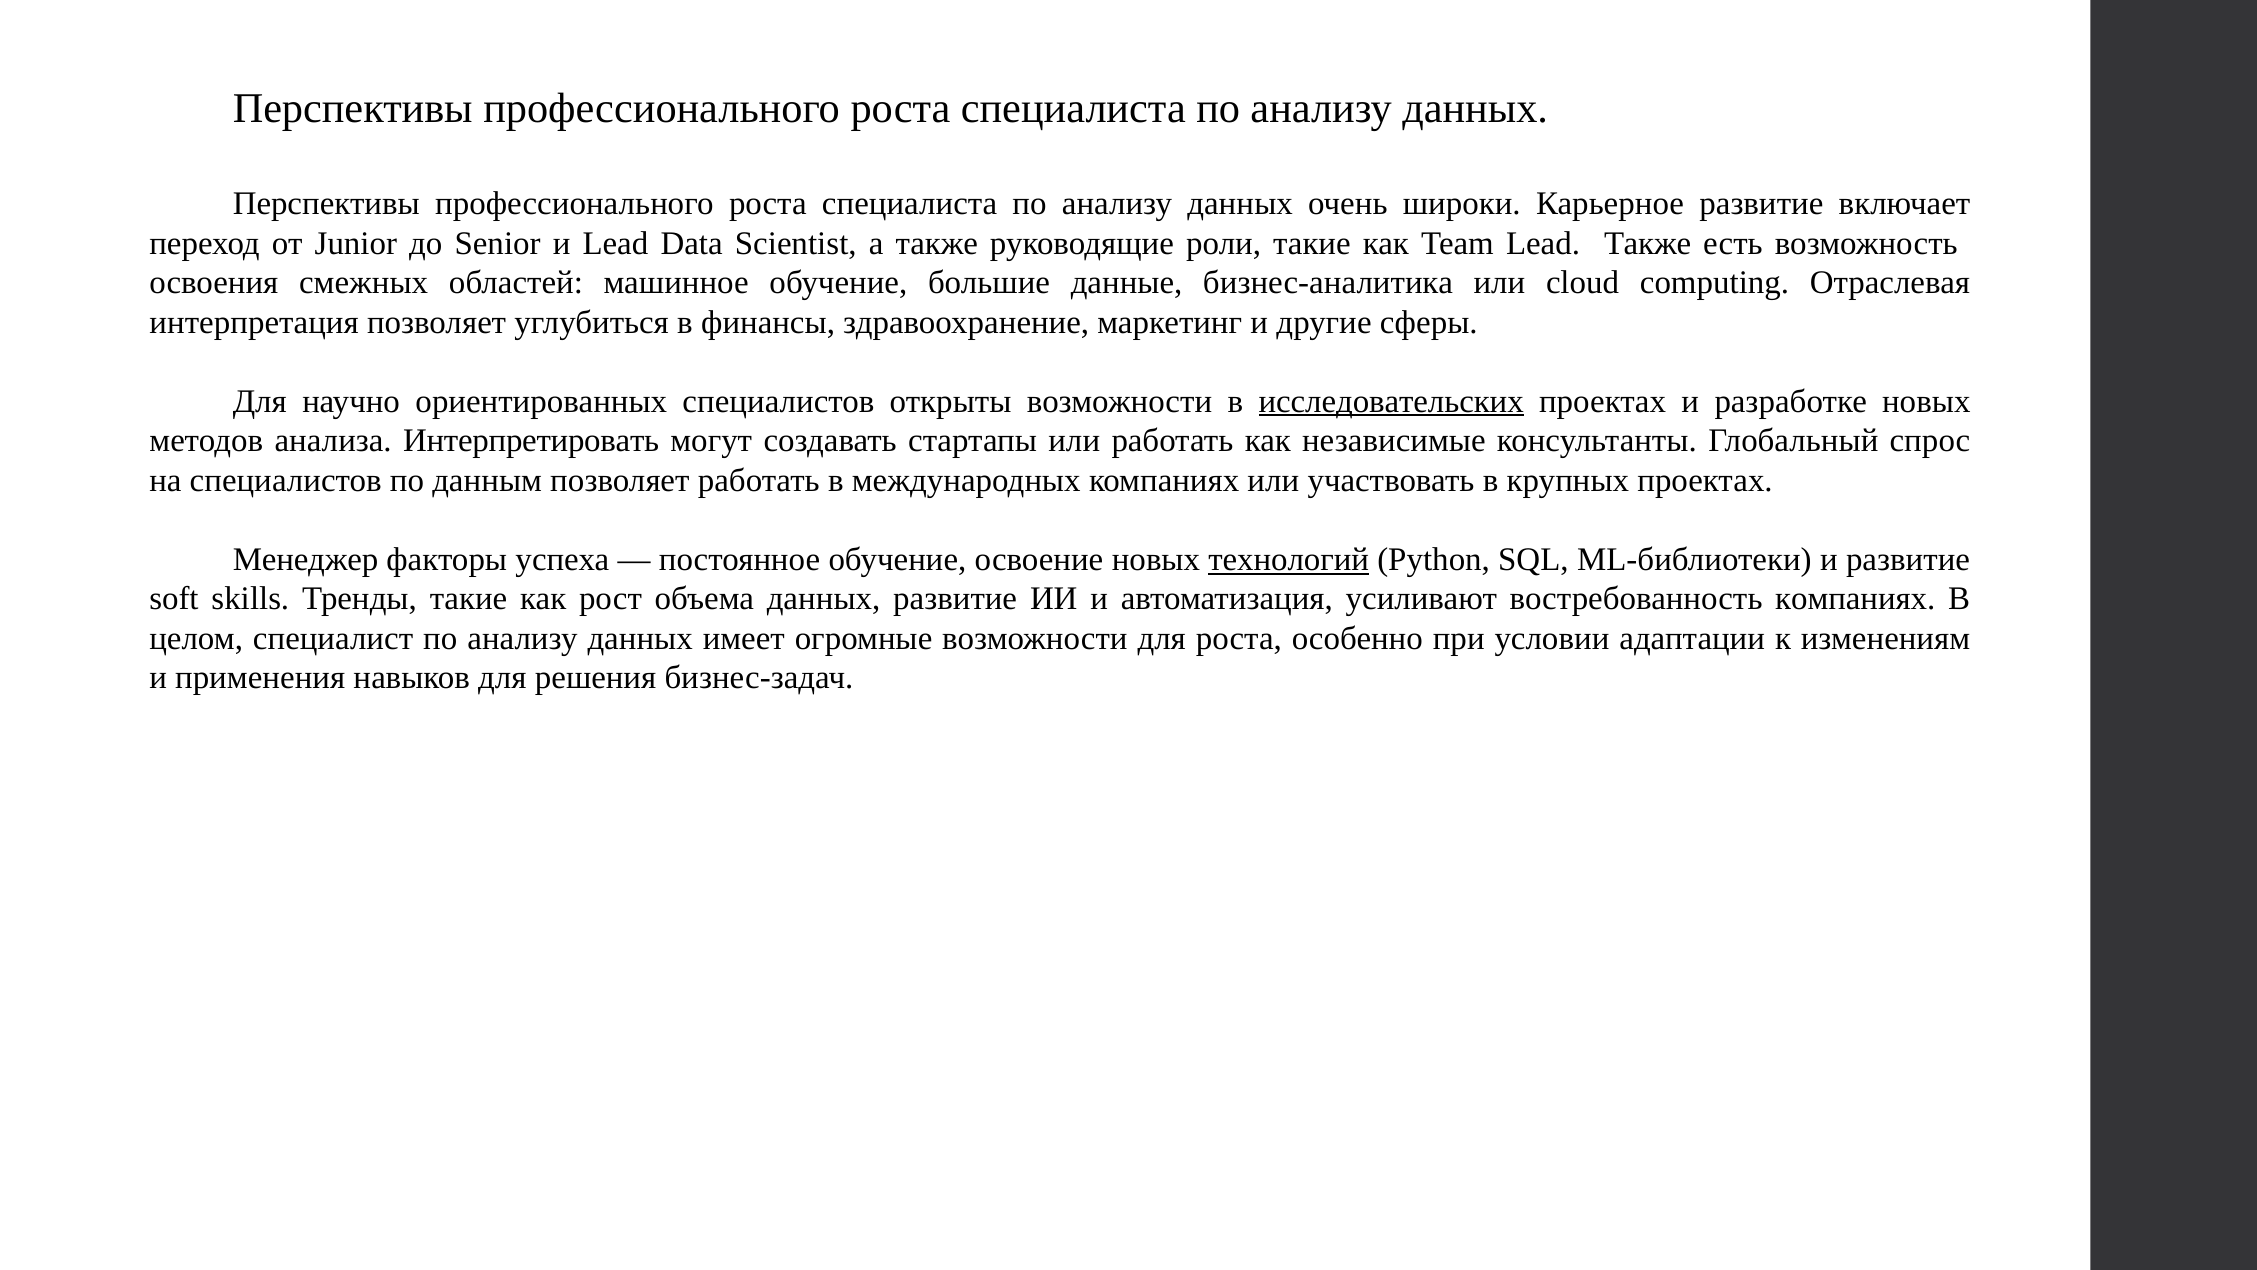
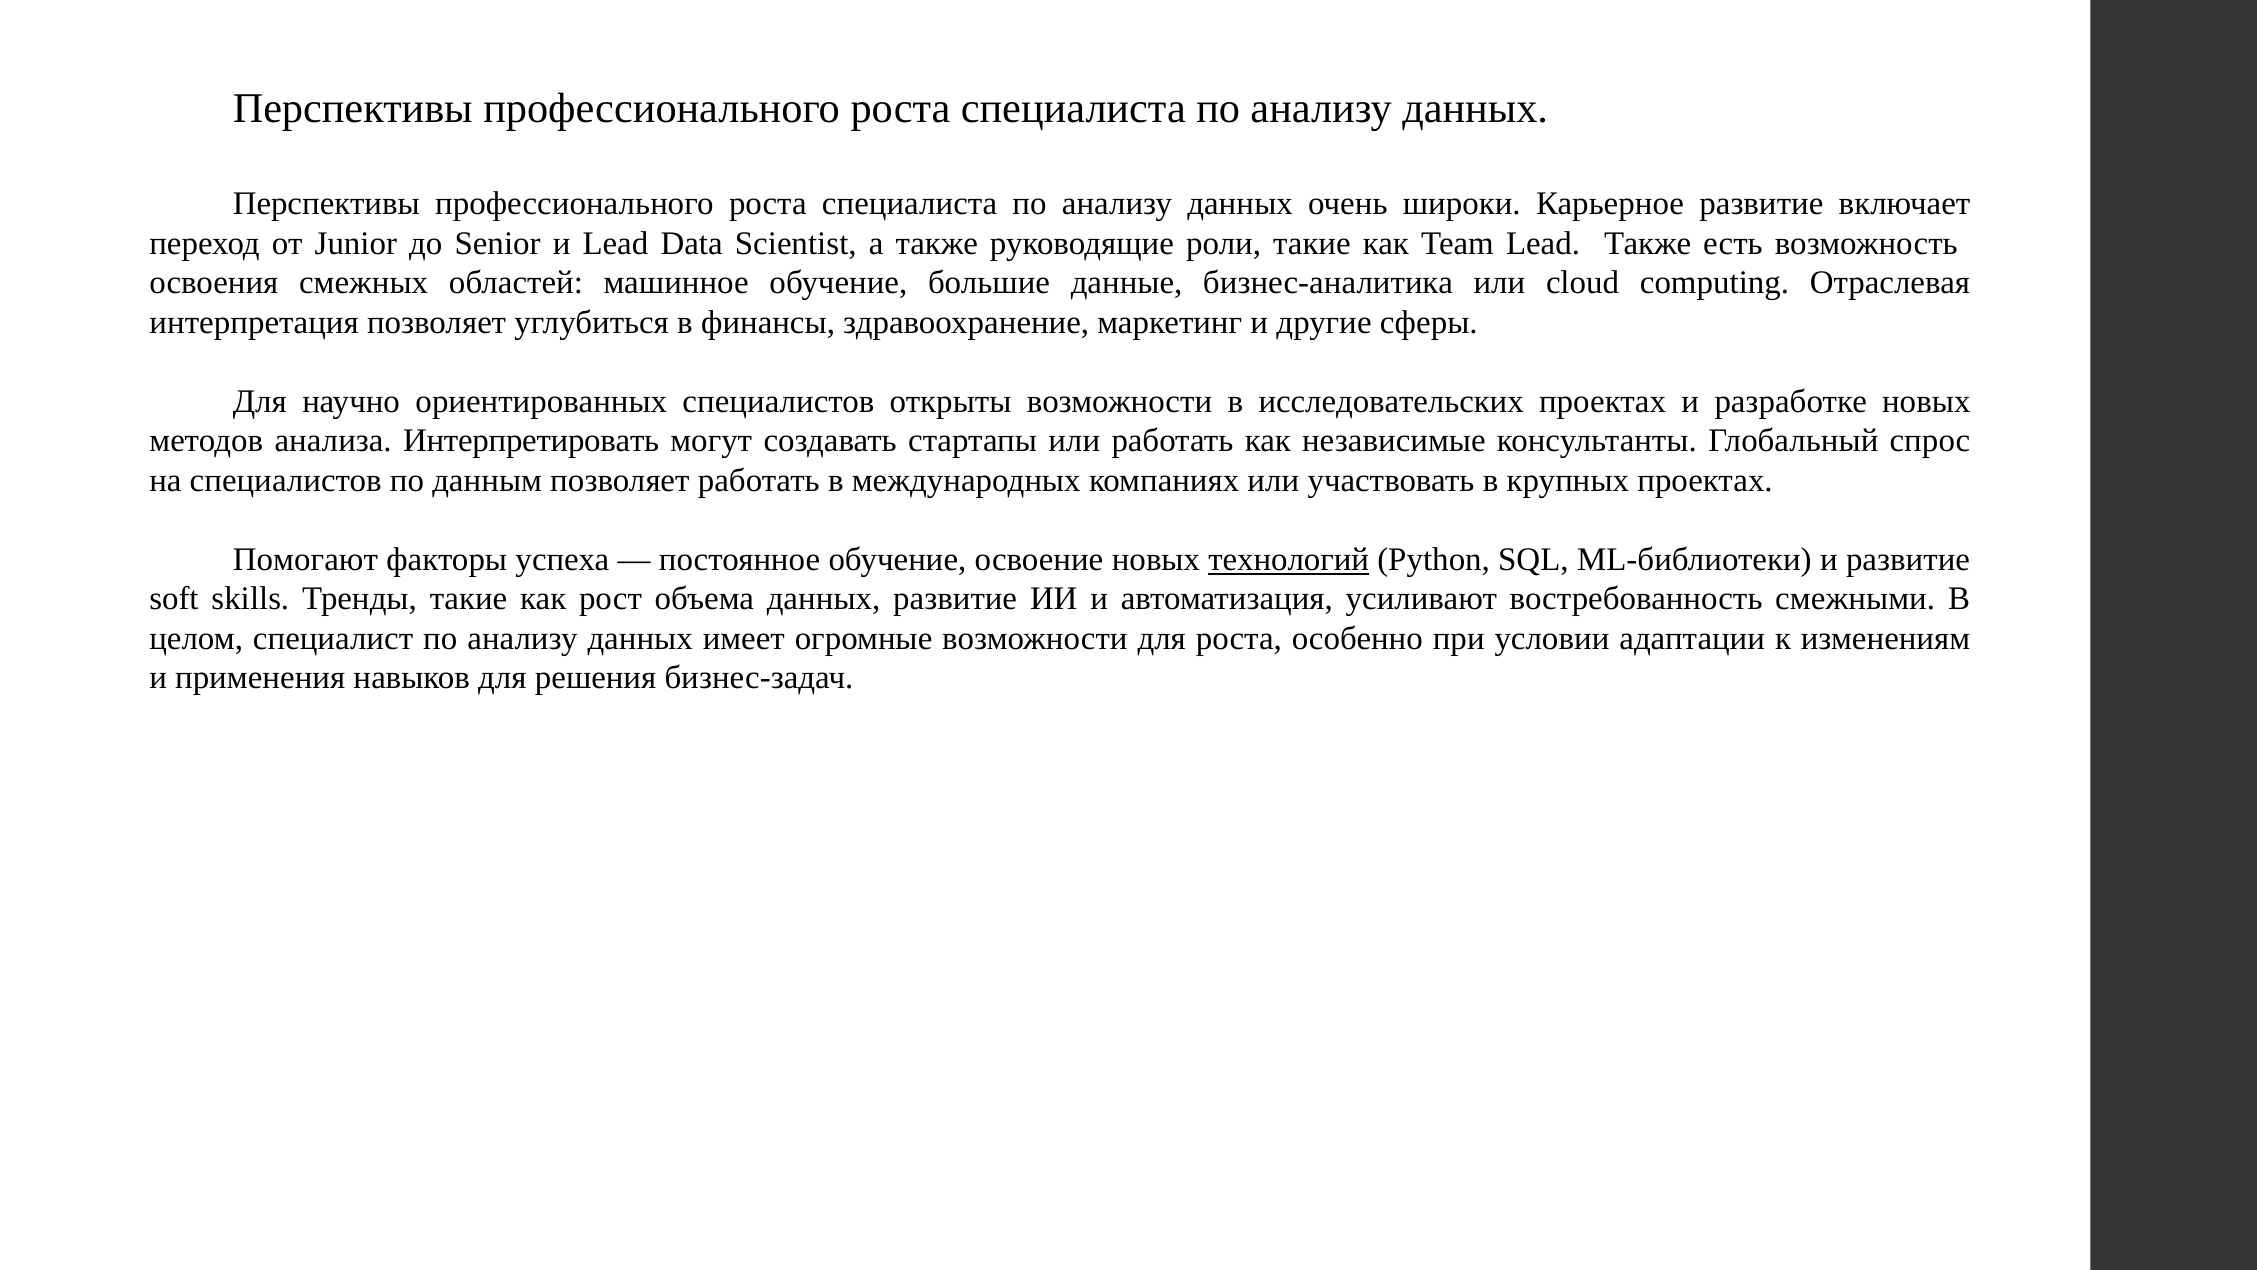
исследовательских underline: present -> none (1391, 401)
Менеджер: Менеджер -> Помогают (305, 559)
востребованность компаниях: компаниях -> смежными (1855, 599)
